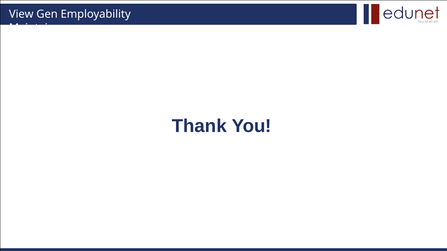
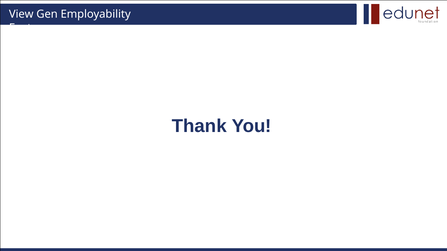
Maintain: Maintain -> Features (32, 28)
